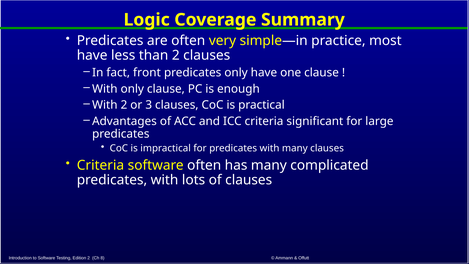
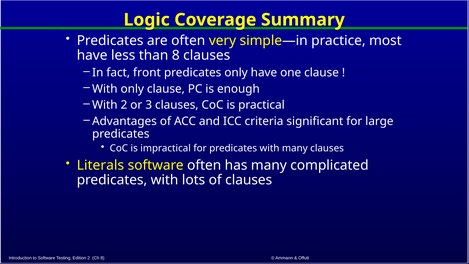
than 2: 2 -> 8 (176, 55)
Criteria: Criteria -> Literals (100, 165)
